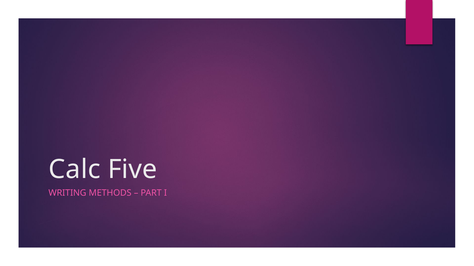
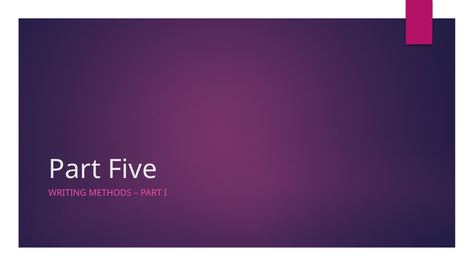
Calc: Calc -> Part (75, 170)
